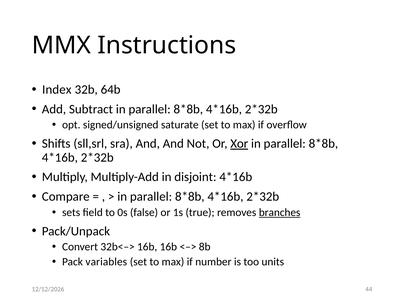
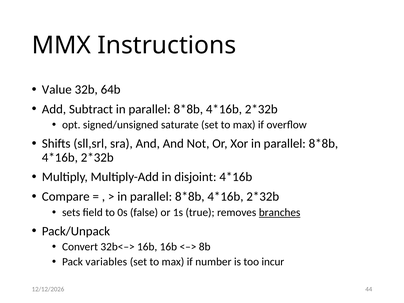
Index: Index -> Value (57, 90)
Xor underline: present -> none (239, 144)
units: units -> incur (273, 262)
